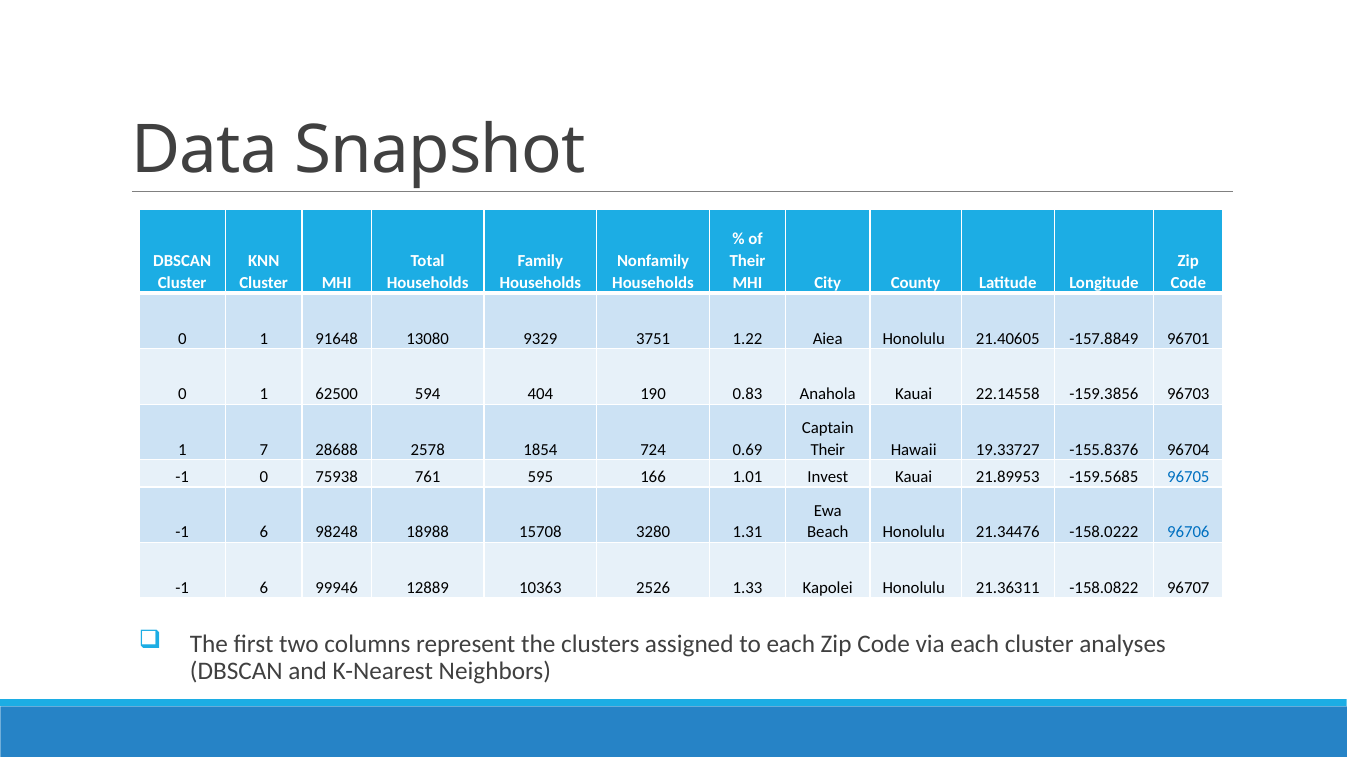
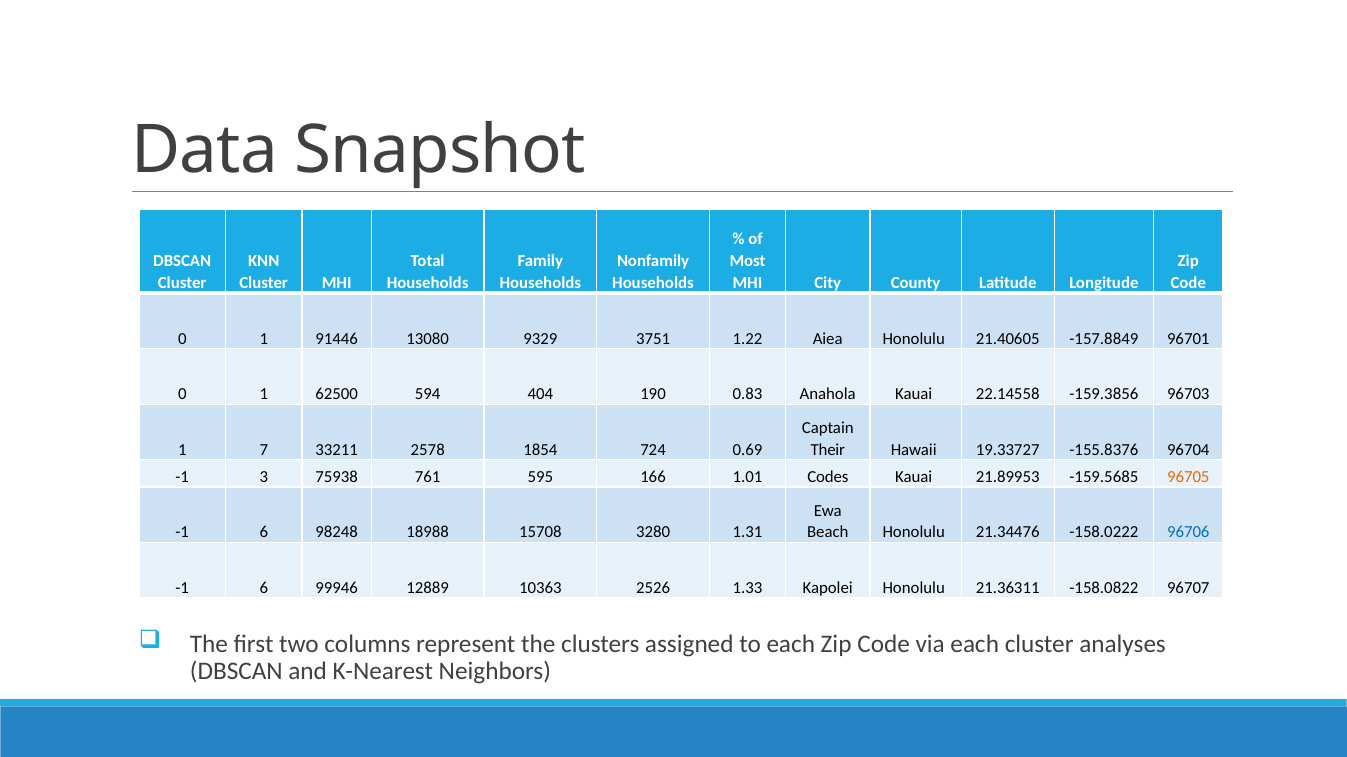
Their: Their -> Most (748, 262)
91648: 91648 -> 91446 (337, 339)
28688: 28688 -> 33211 (337, 450)
-1 0: 0 -> 3 (264, 477)
Invest: Invest -> Codes (828, 477)
96705 colour: blue -> orange (1188, 477)
